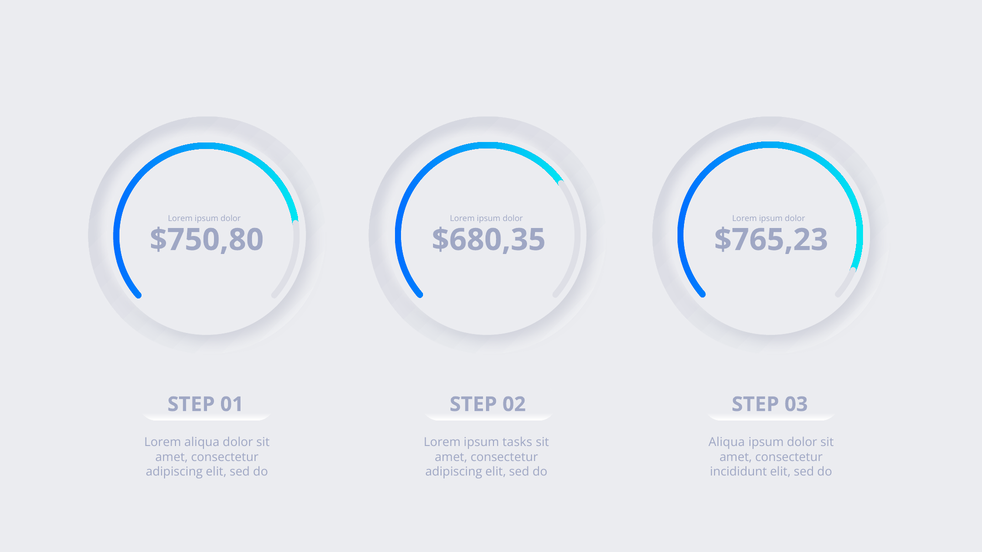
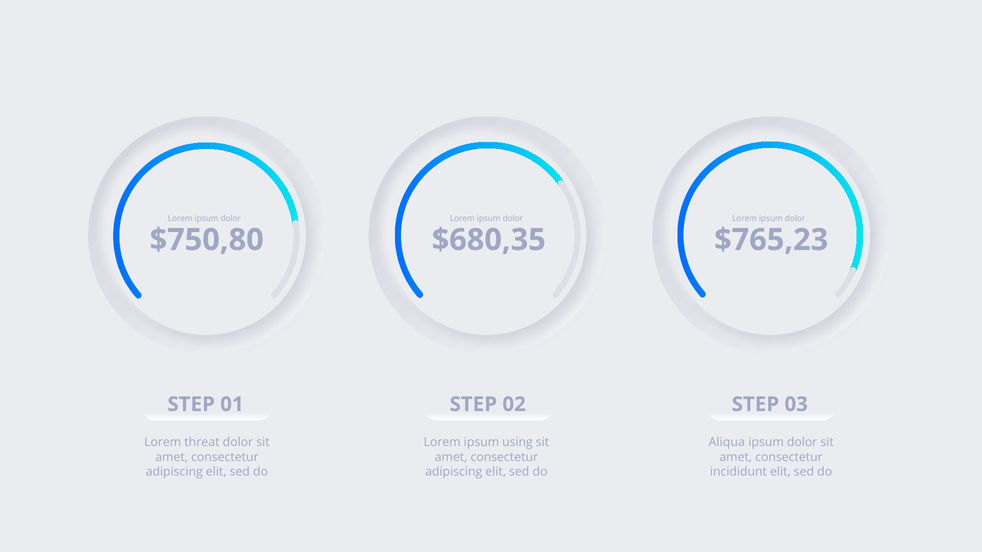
Lorem aliqua: aliqua -> threat (202, 443)
tasks: tasks -> using (517, 443)
